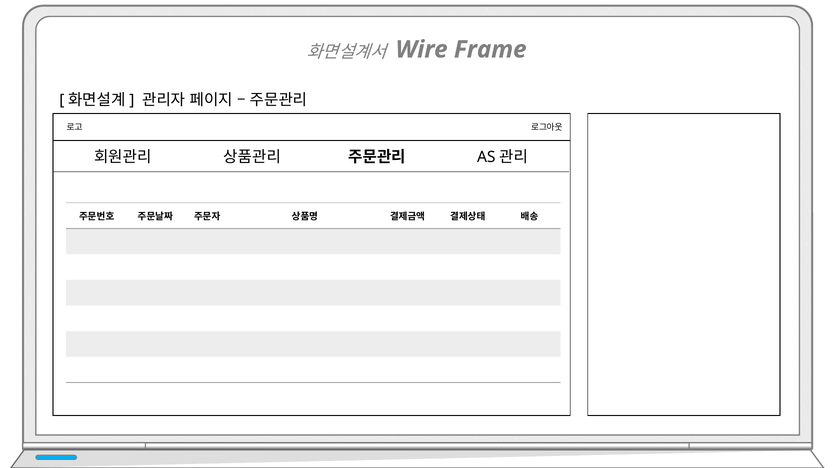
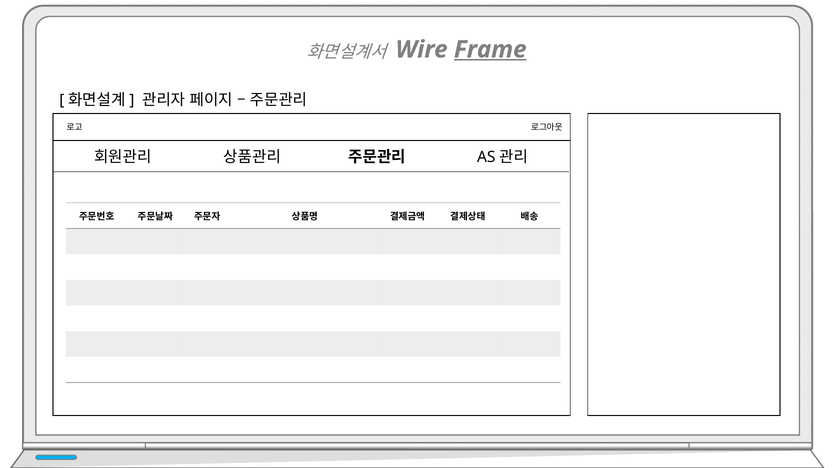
Frame underline: none -> present (490, 50)
